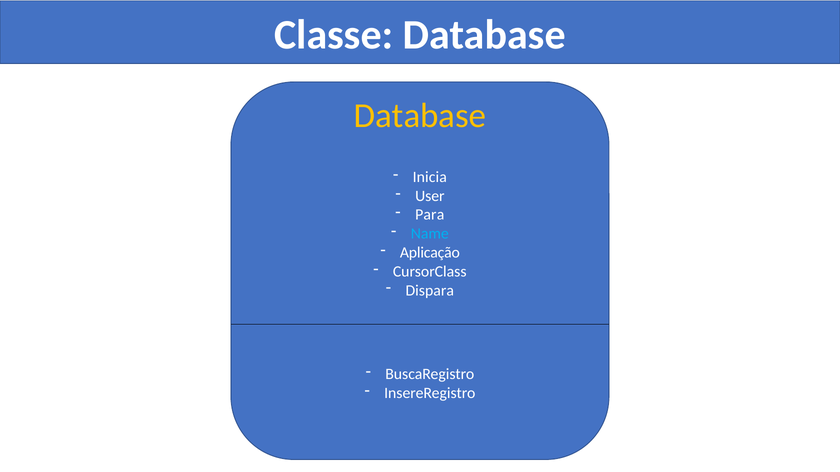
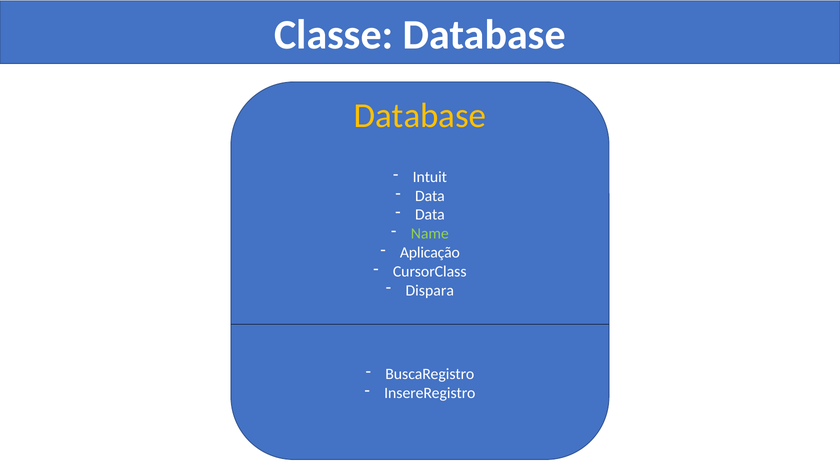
Inicia: Inicia -> Intuit (430, 177)
User: User -> Data (430, 196)
Para: Para -> Data (430, 215)
Name colour: light blue -> light green (430, 234)
